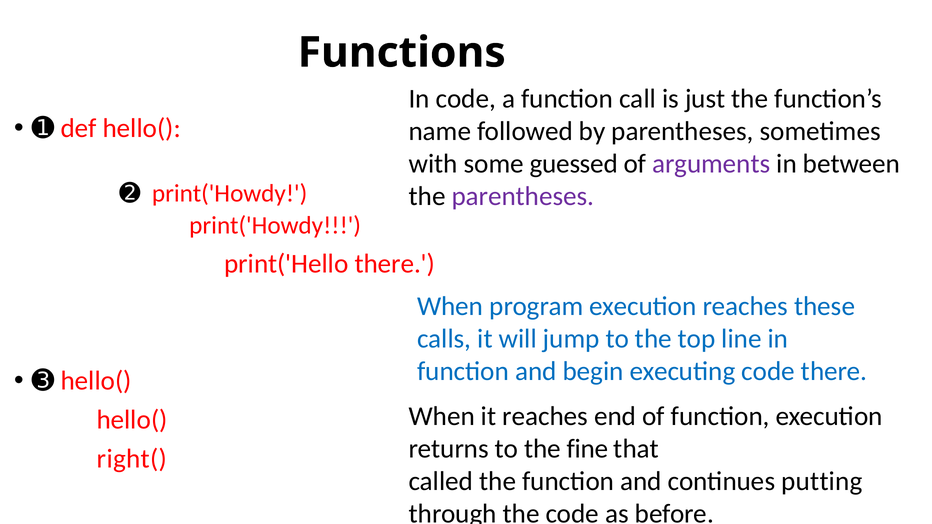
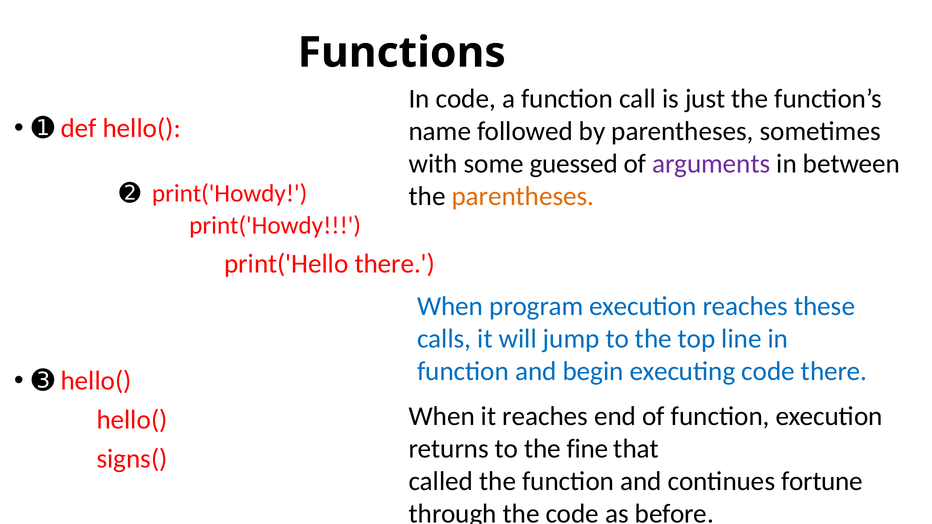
parentheses colour: purple -> orange (523, 197)
right(: right( -> signs( (132, 459)
putting: putting -> fortune (822, 482)
